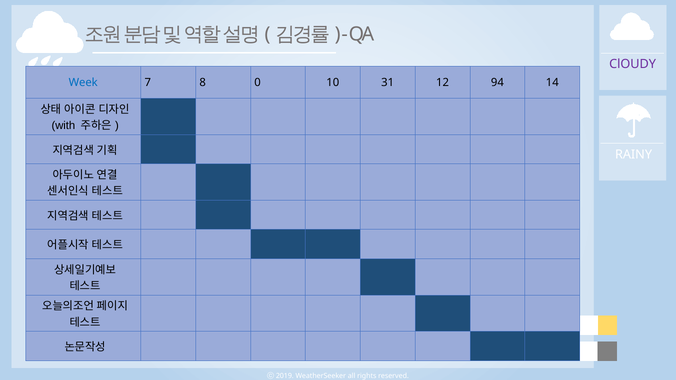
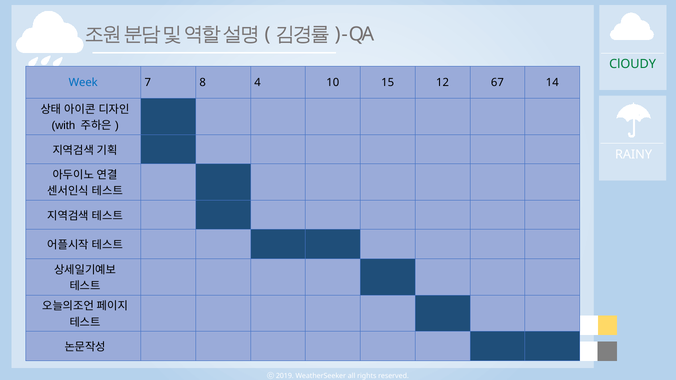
ClOUDY colour: purple -> green (633, 64)
0: 0 -> 4 (257, 83)
31: 31 -> 15 (388, 83)
94: 94 -> 67 (497, 83)
